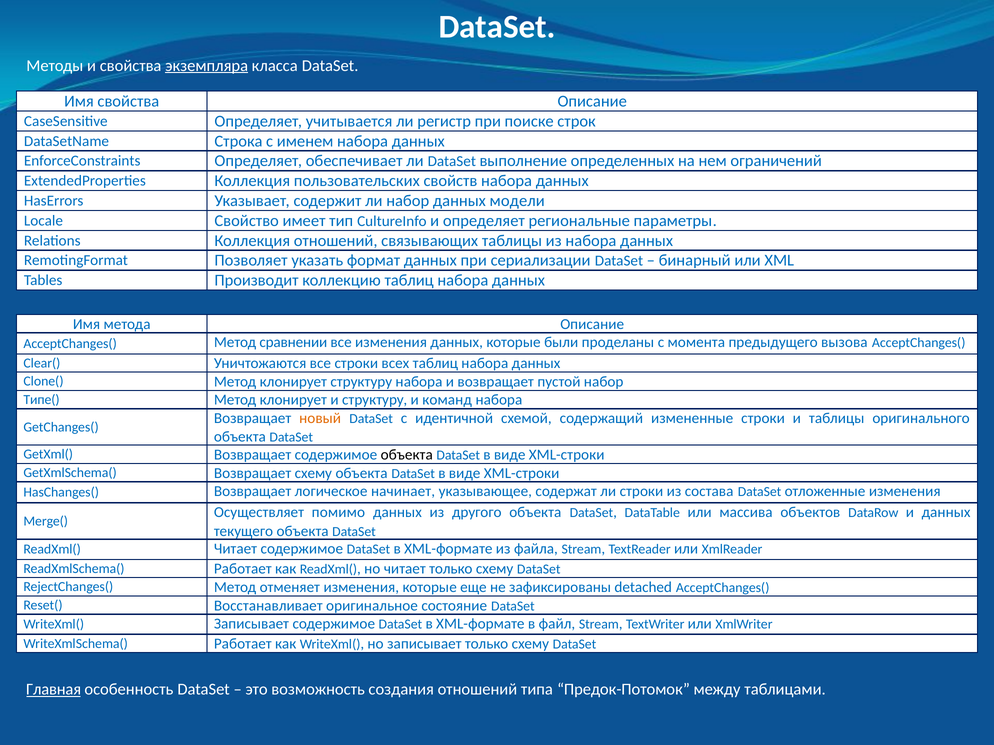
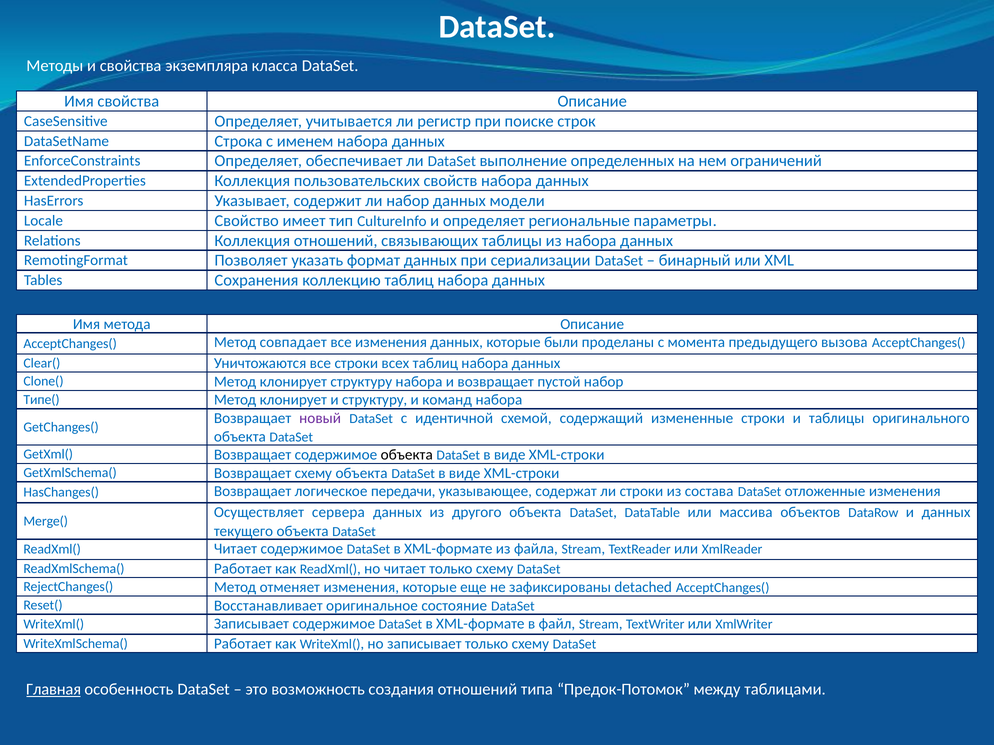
экземпляра underline: present -> none (207, 66)
Производит: Производит -> Сохранения (256, 281)
сравнении: сравнении -> совпадает (293, 343)
новый colour: orange -> purple (320, 419)
начинает: начинает -> передачи (403, 492)
помимо: помимо -> сервера (338, 513)
